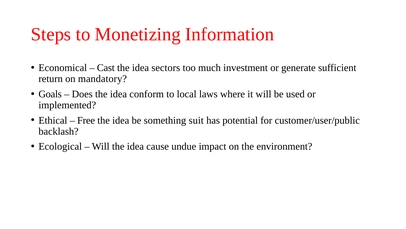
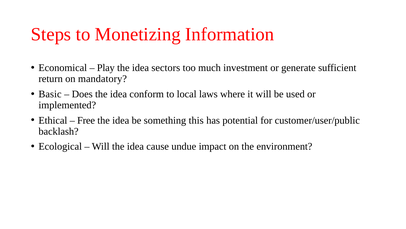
Cast: Cast -> Play (106, 68)
Goals: Goals -> Basic (50, 94)
suit: suit -> this (196, 120)
